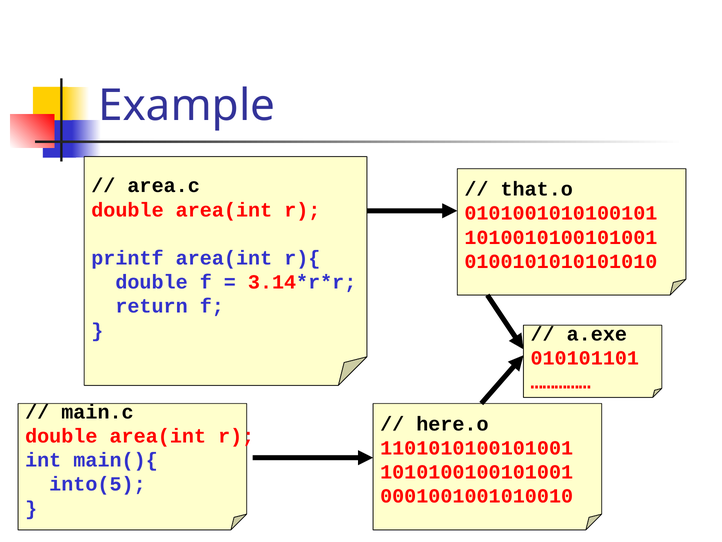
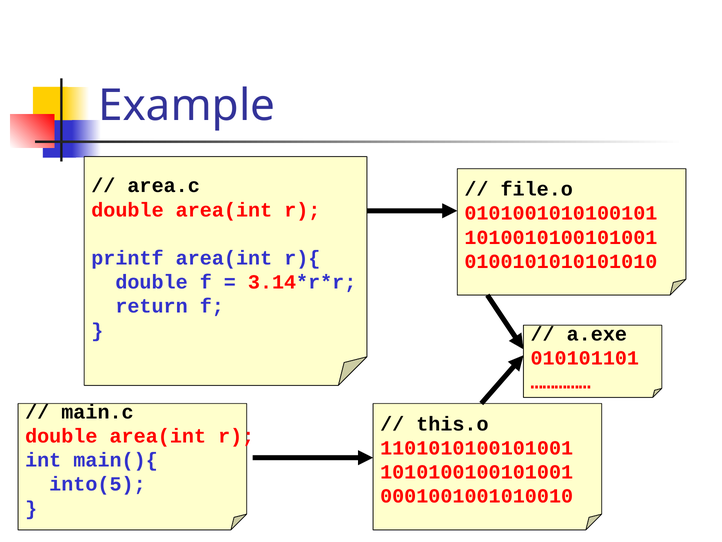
that.o: that.o -> file.o (537, 189)
here.o: here.o -> this.o (452, 424)
